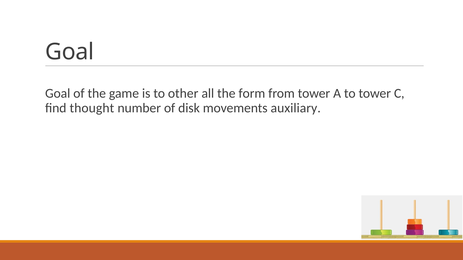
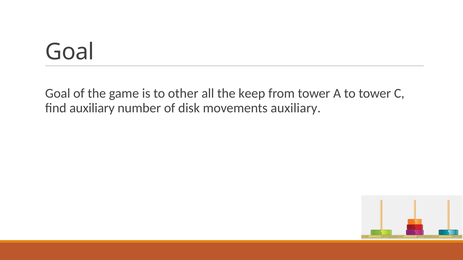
form: form -> keep (252, 94)
find thought: thought -> auxiliary (92, 108)
